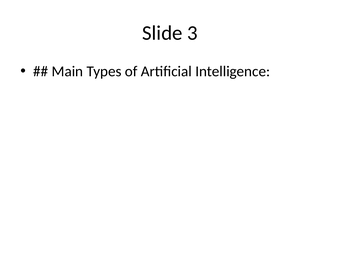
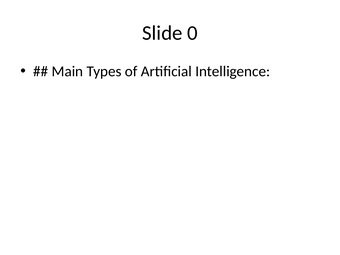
3: 3 -> 0 (192, 33)
